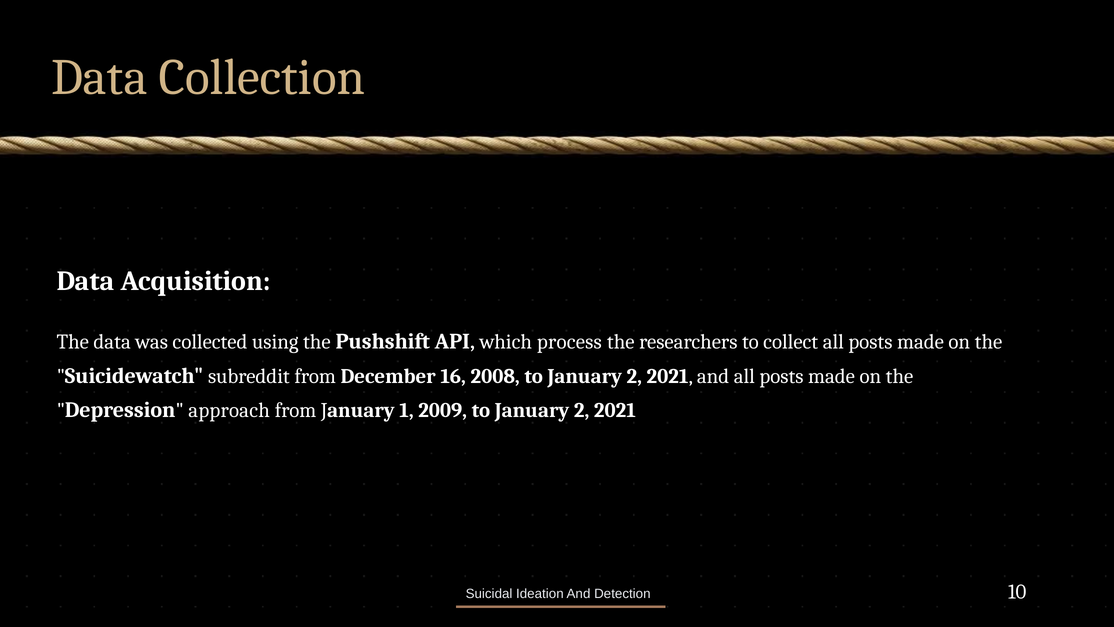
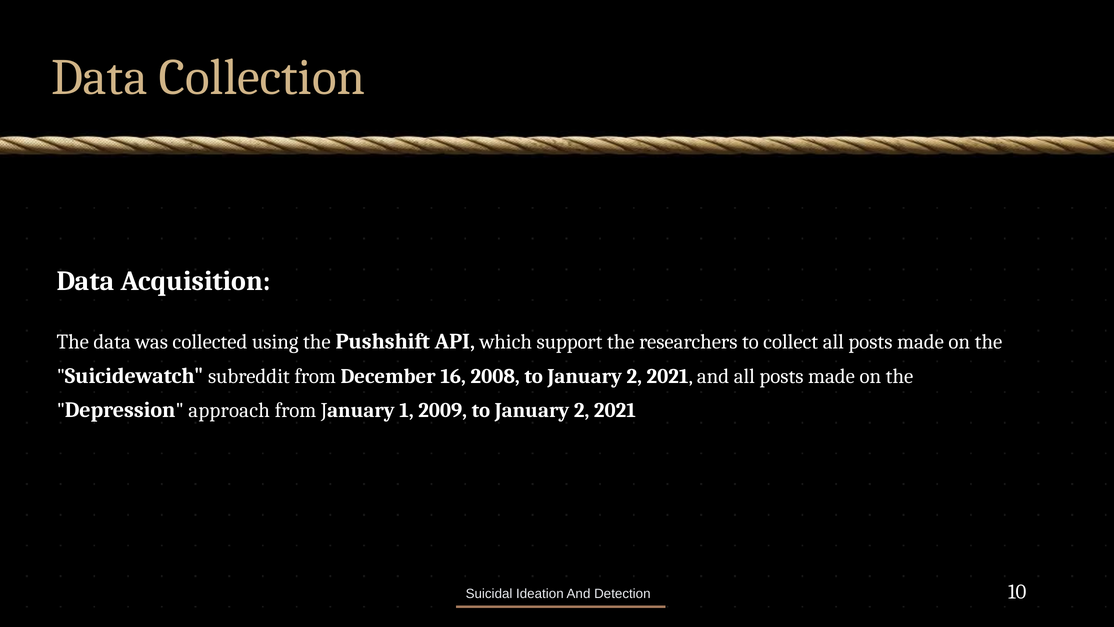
process: process -> support (570, 342)
